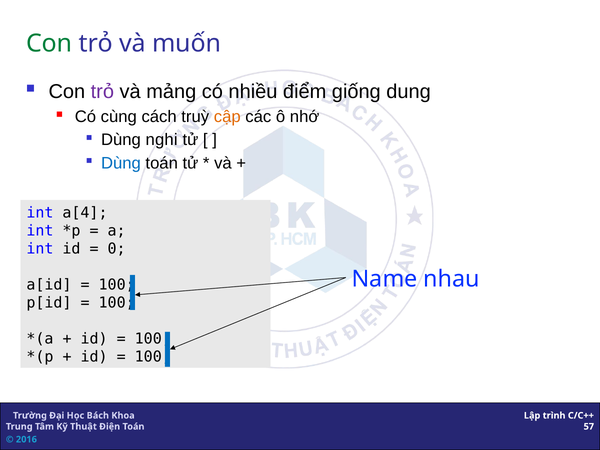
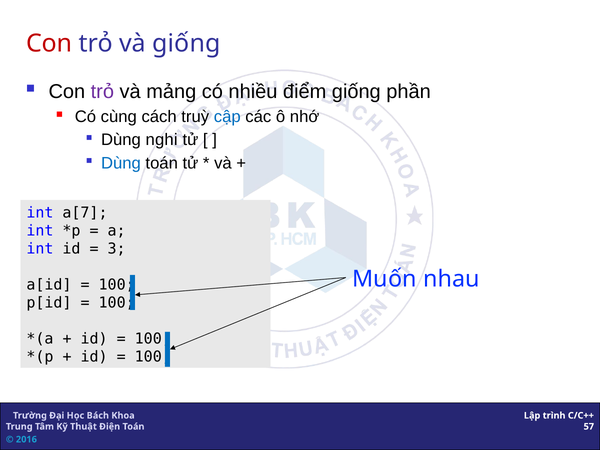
Con colour: green -> red (49, 44)
và muốn: muốn -> giống (187, 44)
dung: dung -> phần (409, 91)
cập colour: orange -> blue (227, 117)
a[4: a[4 -> a[7 (85, 213)
0: 0 -> 3 (117, 249)
Name: Name -> Muốn (384, 279)
